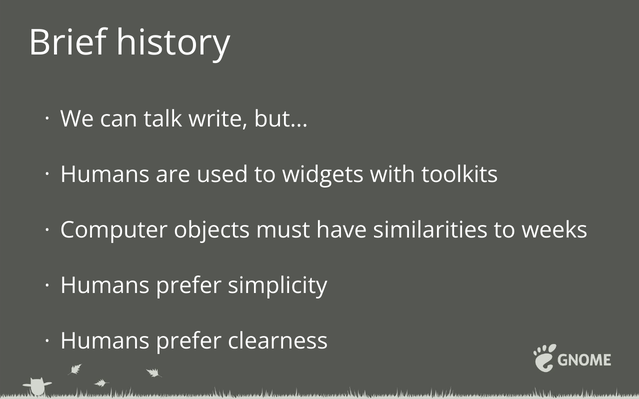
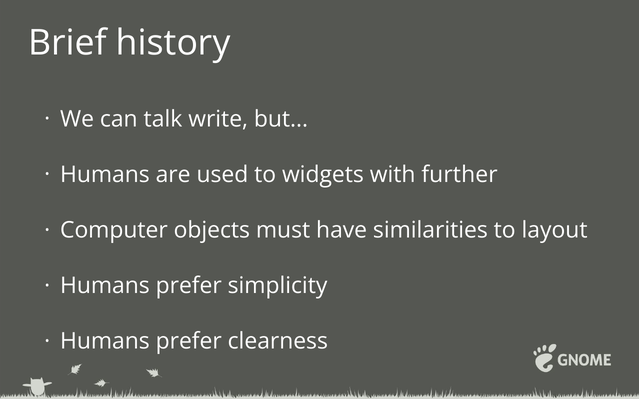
toolkits: toolkits -> further (460, 175)
weeks: weeks -> layout (555, 230)
